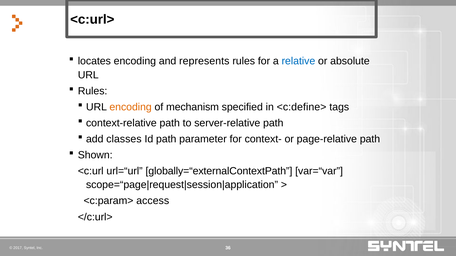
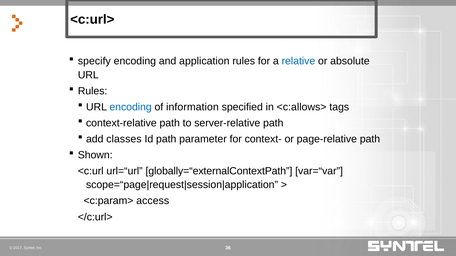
locates: locates -> specify (94, 61)
represents: represents -> application (204, 61)
encoding colour: orange -> blue (131, 107)
mechanism: mechanism -> information (192, 107)
<c:define>: <c:define> -> <c:allows> (302, 107)
